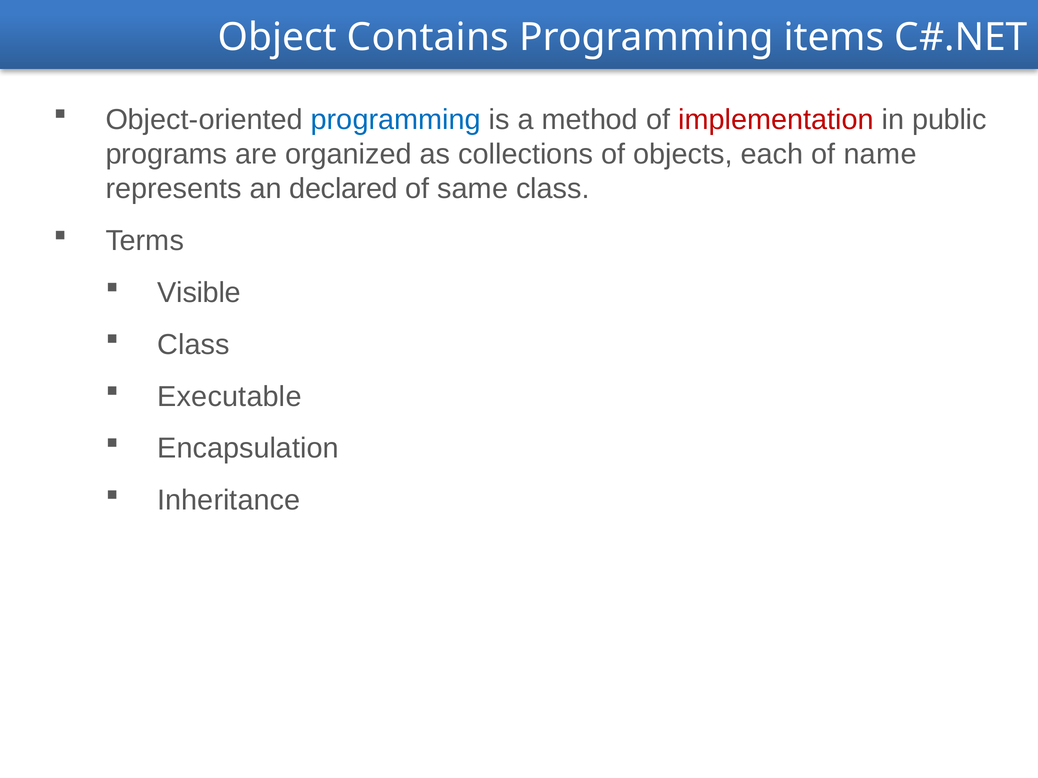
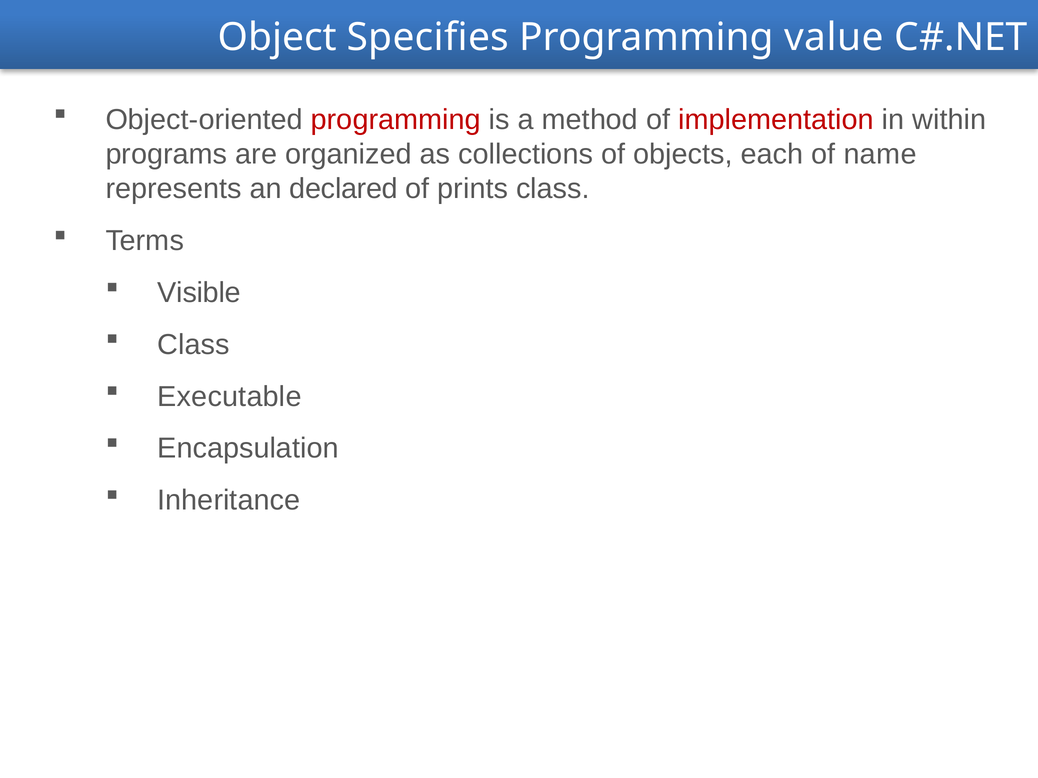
Contains: Contains -> Specifies (428, 37)
items: items -> value (834, 37)
programming colour: blue -> red (396, 120)
public: public -> within (949, 120)
same: same -> prints (473, 189)
